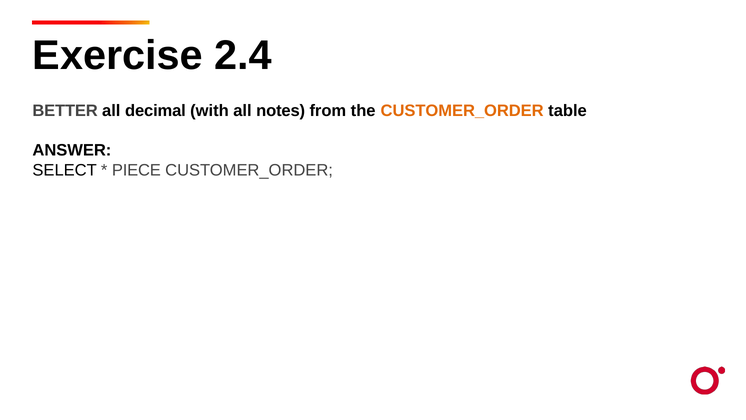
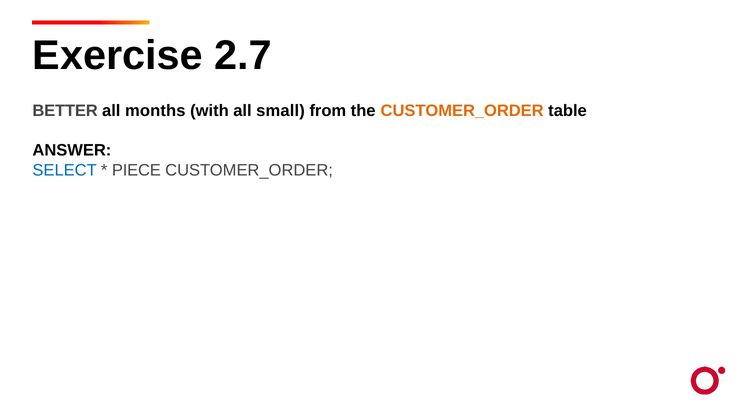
2.4: 2.4 -> 2.7 (243, 56)
decimal: decimal -> months (155, 111)
notes: notes -> small (281, 111)
SELECT colour: black -> blue (65, 170)
